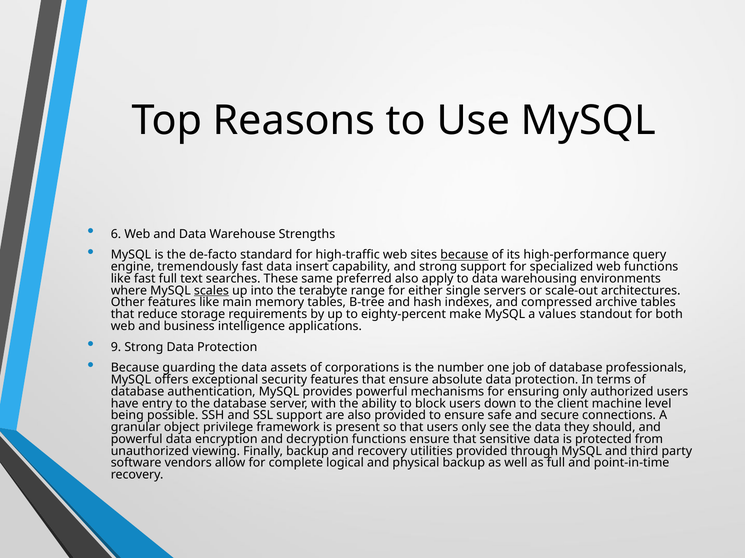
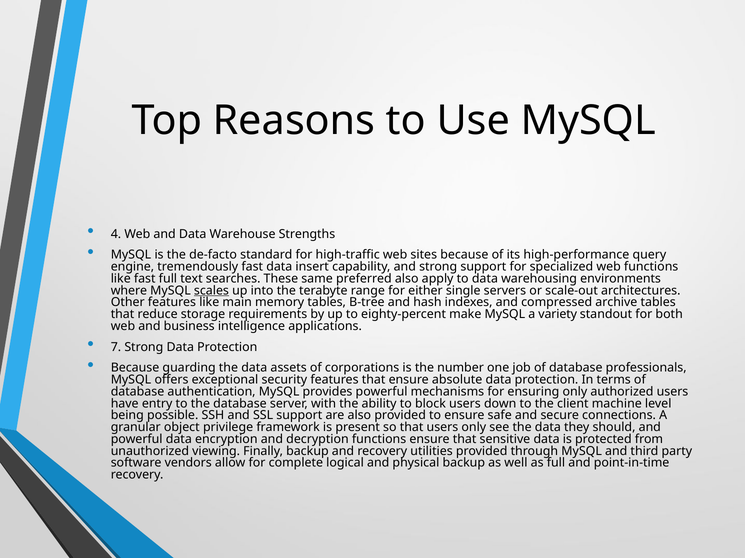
6: 6 -> 4 (116, 234)
because underline: present -> none (464, 255)
values: values -> variety (558, 315)
9: 9 -> 7 (116, 347)
